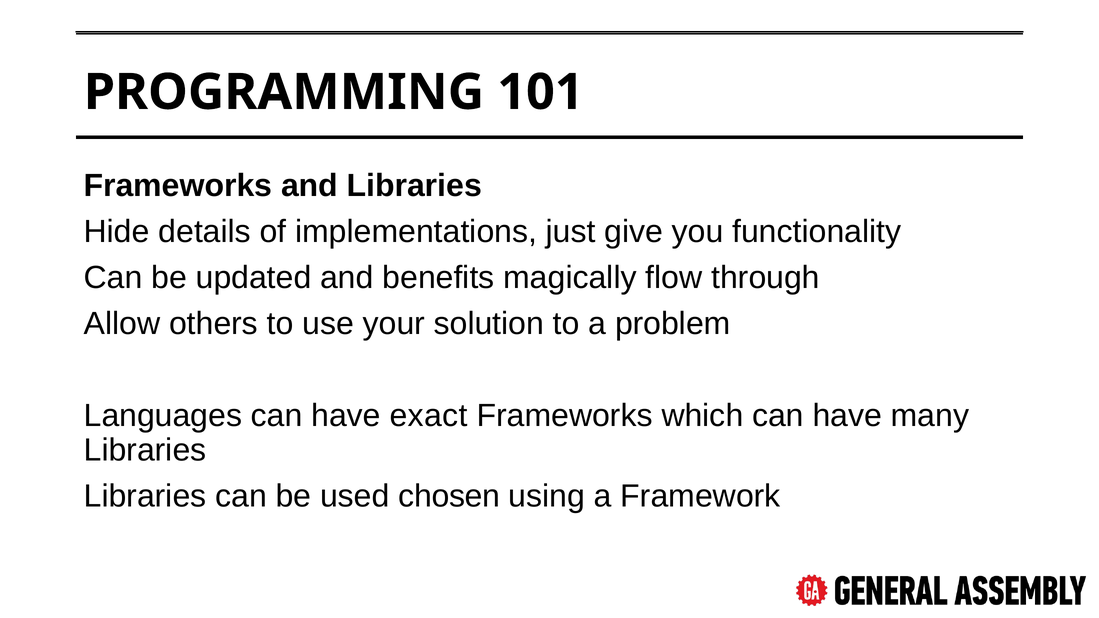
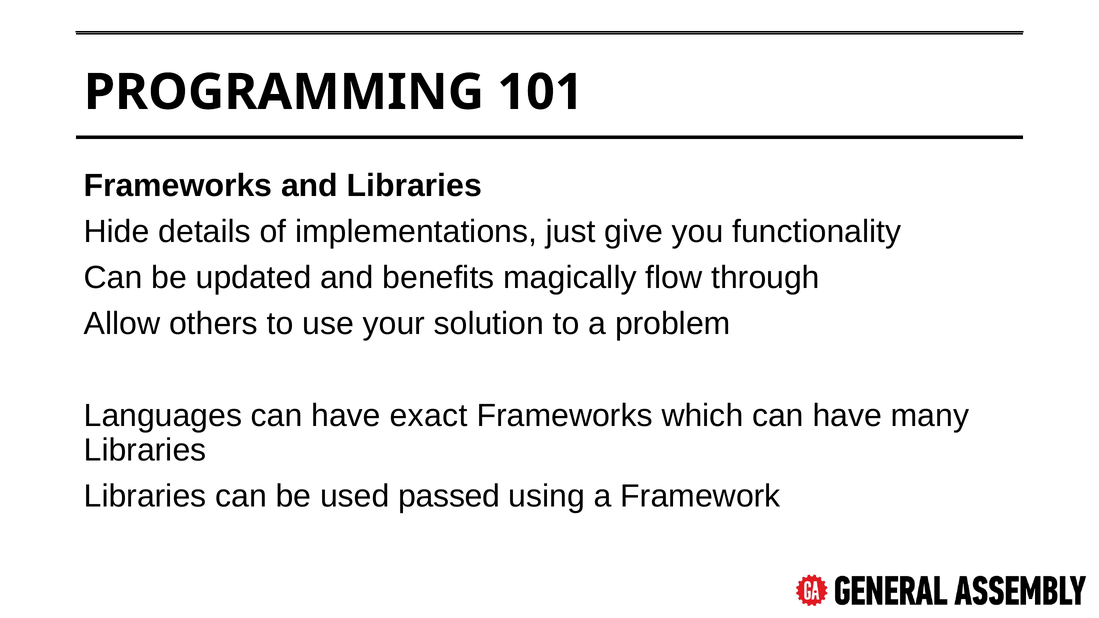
chosen: chosen -> passed (449, 496)
